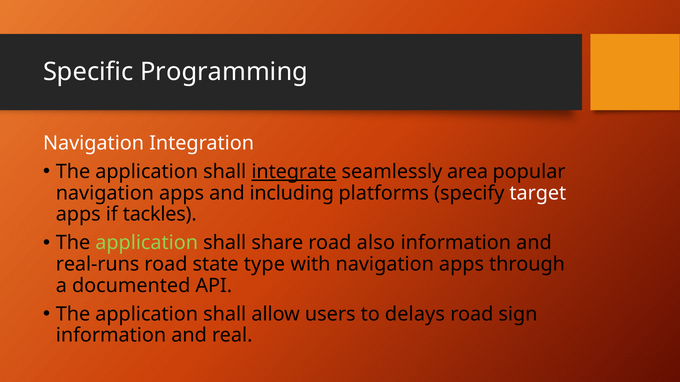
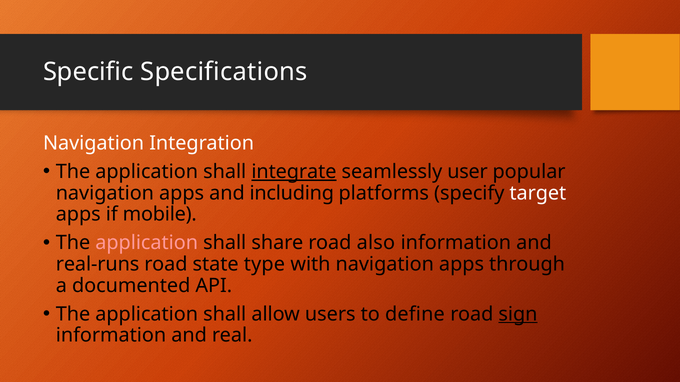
Programming: Programming -> Specifications (224, 72)
area: area -> user (468, 172)
tackles: tackles -> mobile (160, 215)
application colour: light green -> pink (147, 243)
delays: delays -> define (415, 314)
sign underline: none -> present (518, 314)
